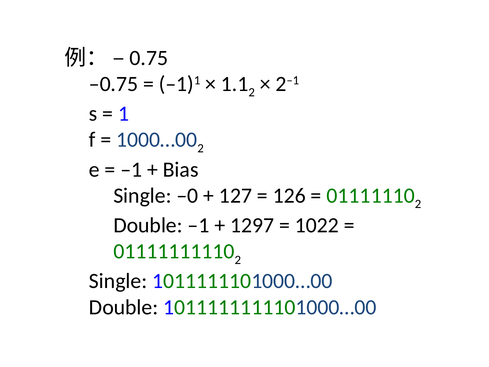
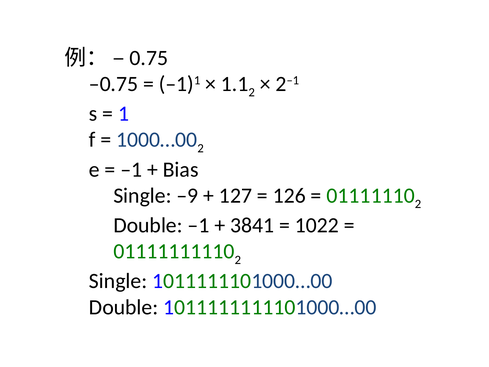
–0: –0 -> –9 (187, 195)
1297: 1297 -> 3841 (252, 225)
